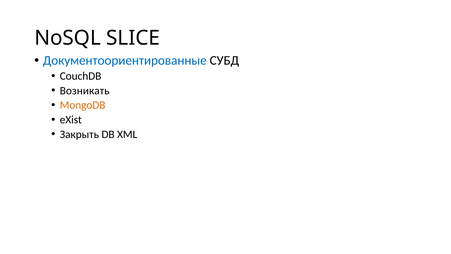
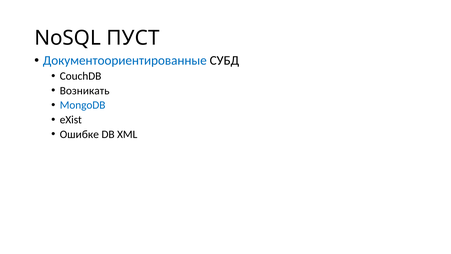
SLICE: SLICE -> ПУСТ (133, 38)
MongoDB colour: orange -> blue (83, 105)
Закрыть: Закрыть -> Ошибке (79, 134)
